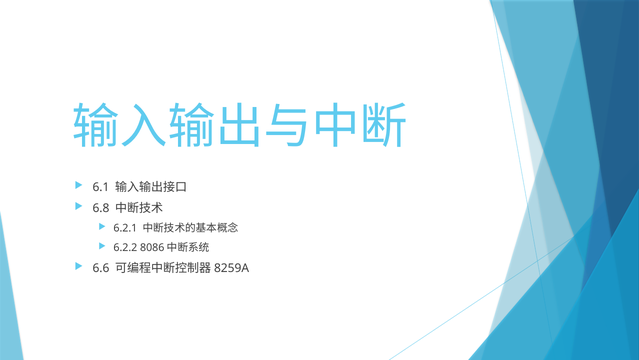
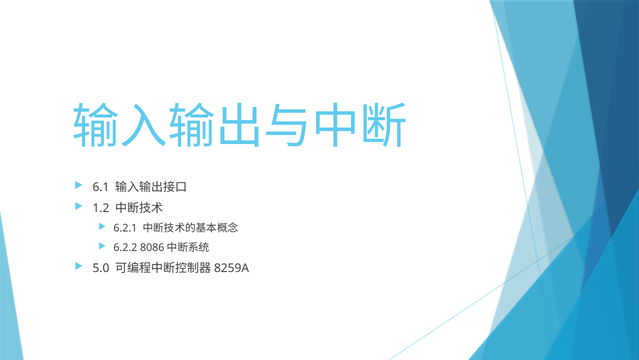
6.8: 6.8 -> 1.2 (101, 208)
6.6: 6.6 -> 5.0 (101, 268)
